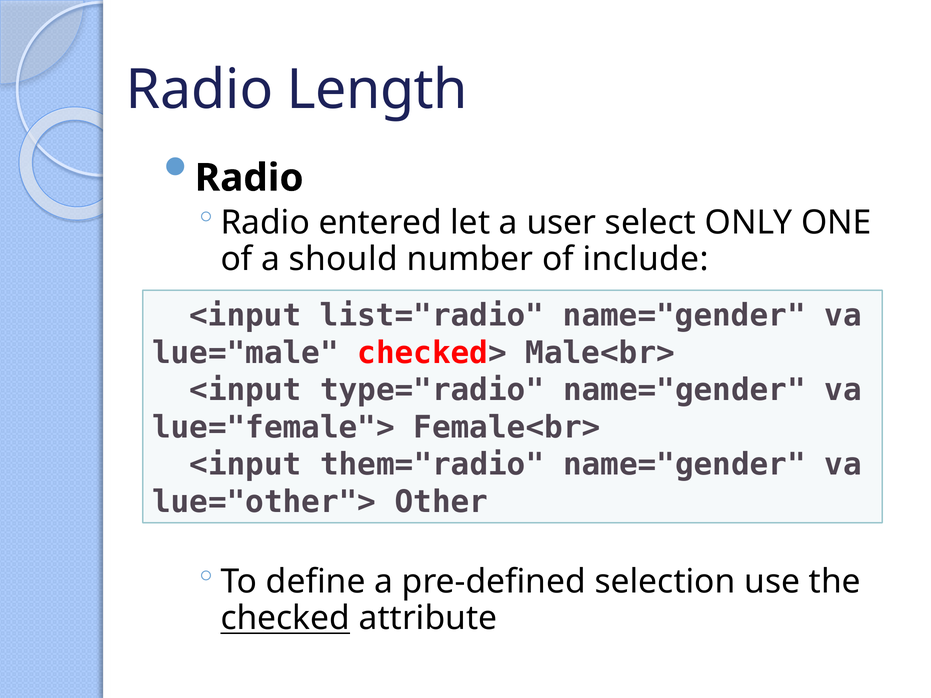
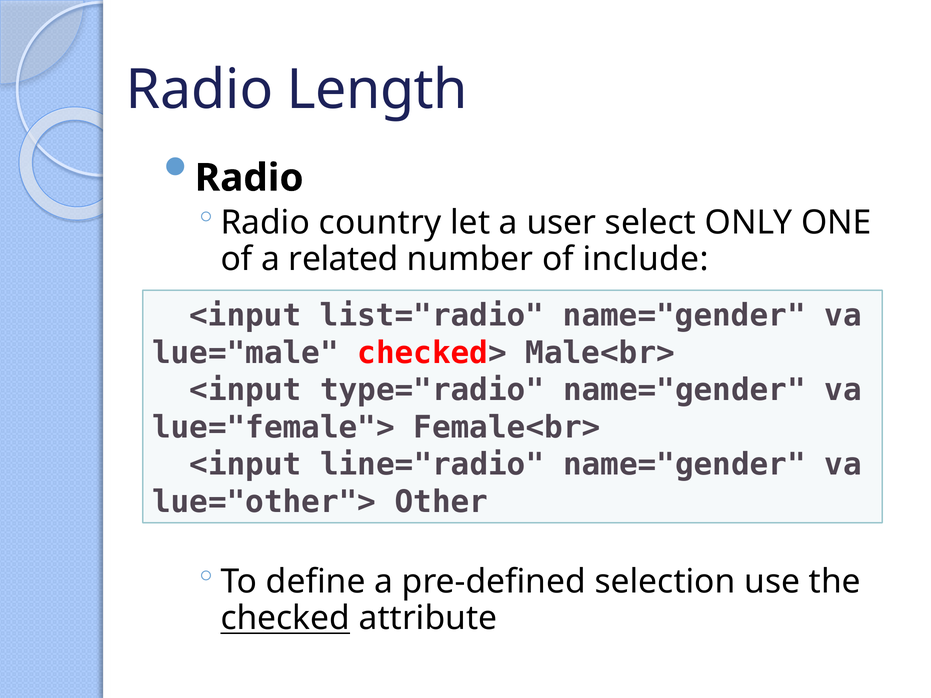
entered: entered -> country (380, 223)
should: should -> related (344, 259)
them="radio: them="radio -> line="radio (432, 465)
